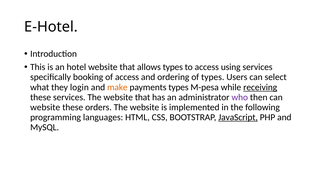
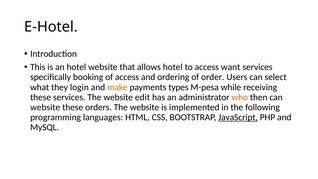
allows types: types -> hotel (173, 67)
using: using -> want (231, 67)
of types: types -> order (213, 77)
receiving underline: present -> none (260, 87)
The website that: that -> edit (142, 97)
who colour: purple -> orange (240, 97)
